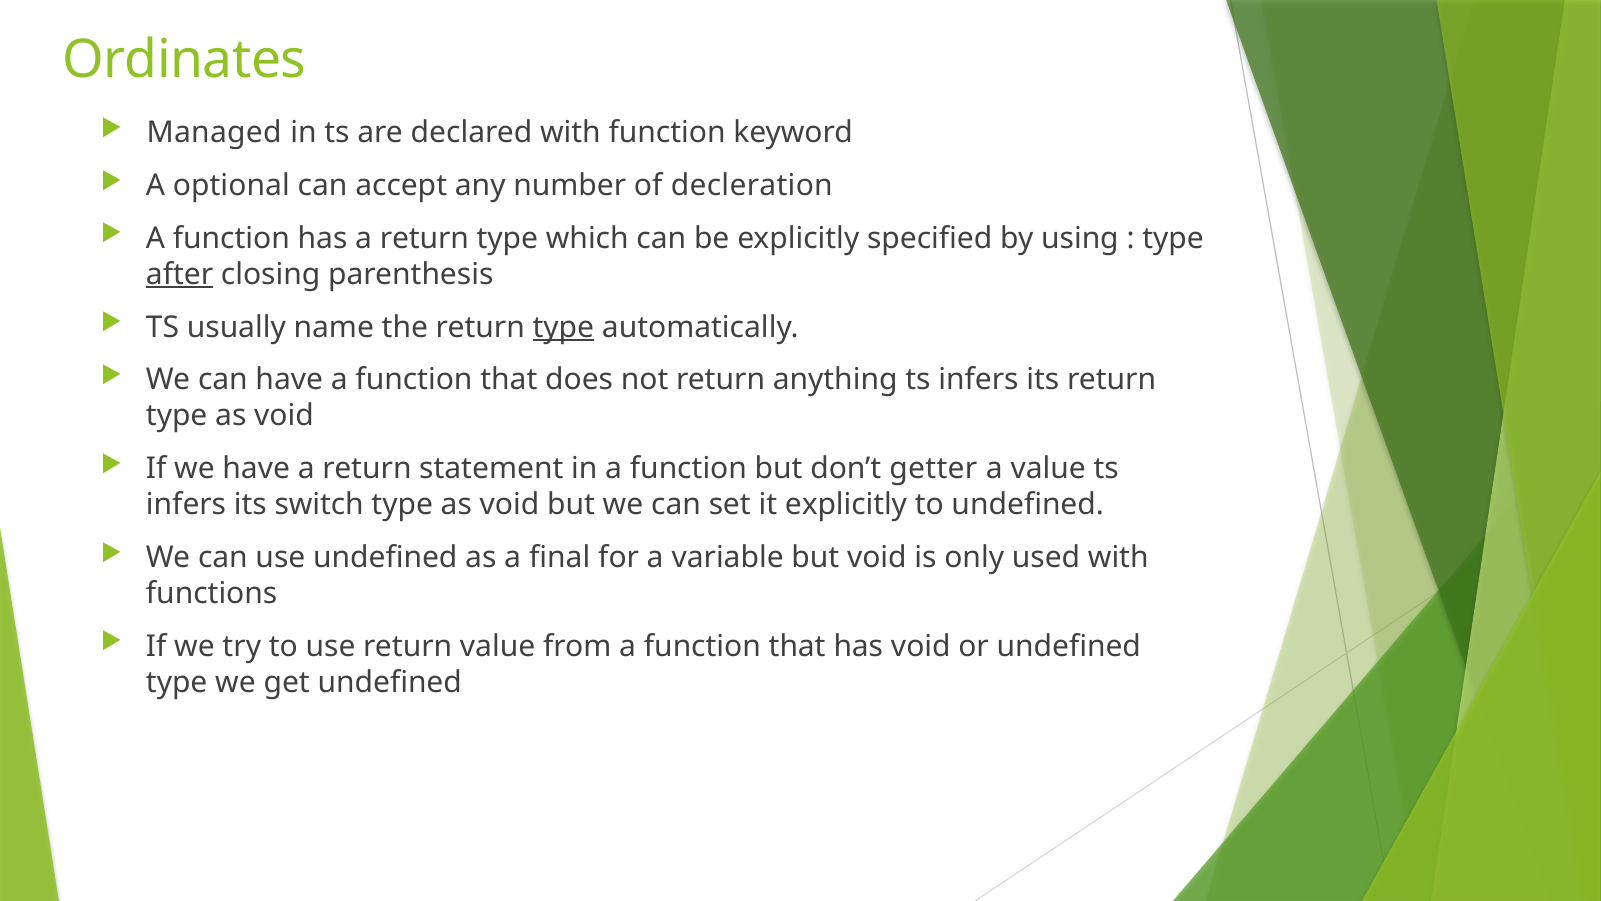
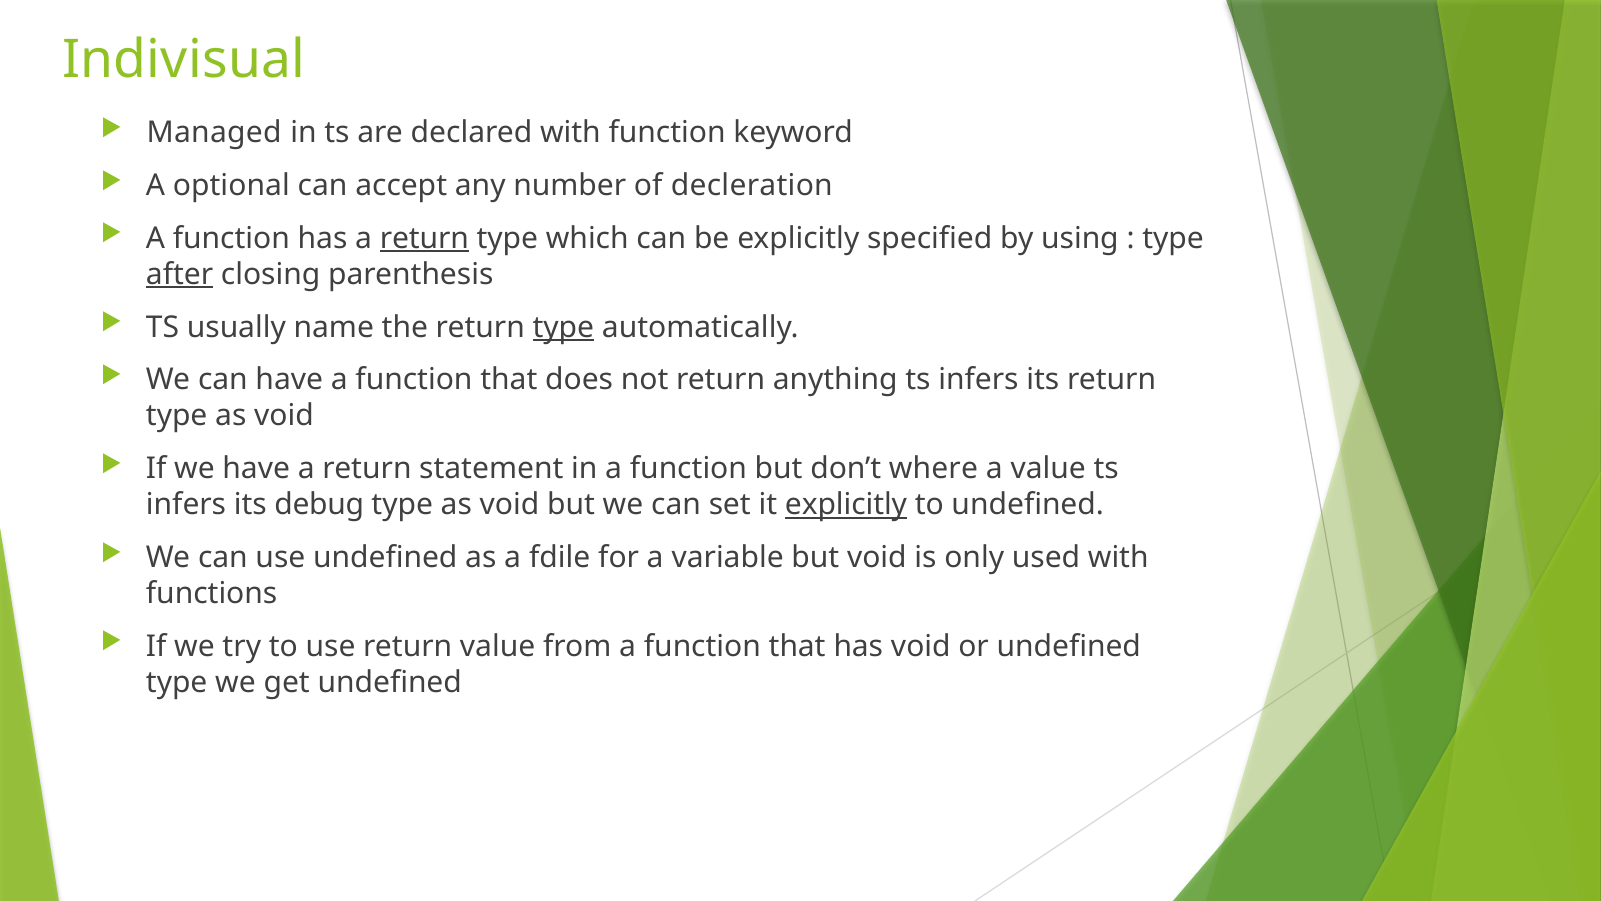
Ordinates: Ordinates -> Indivisual (184, 60)
return underline: none -> present (424, 238)
getter: getter -> where (933, 468)
switch: switch -> debug (319, 504)
explicitly underline: none -> present (846, 504)
final: final -> fdile (560, 557)
